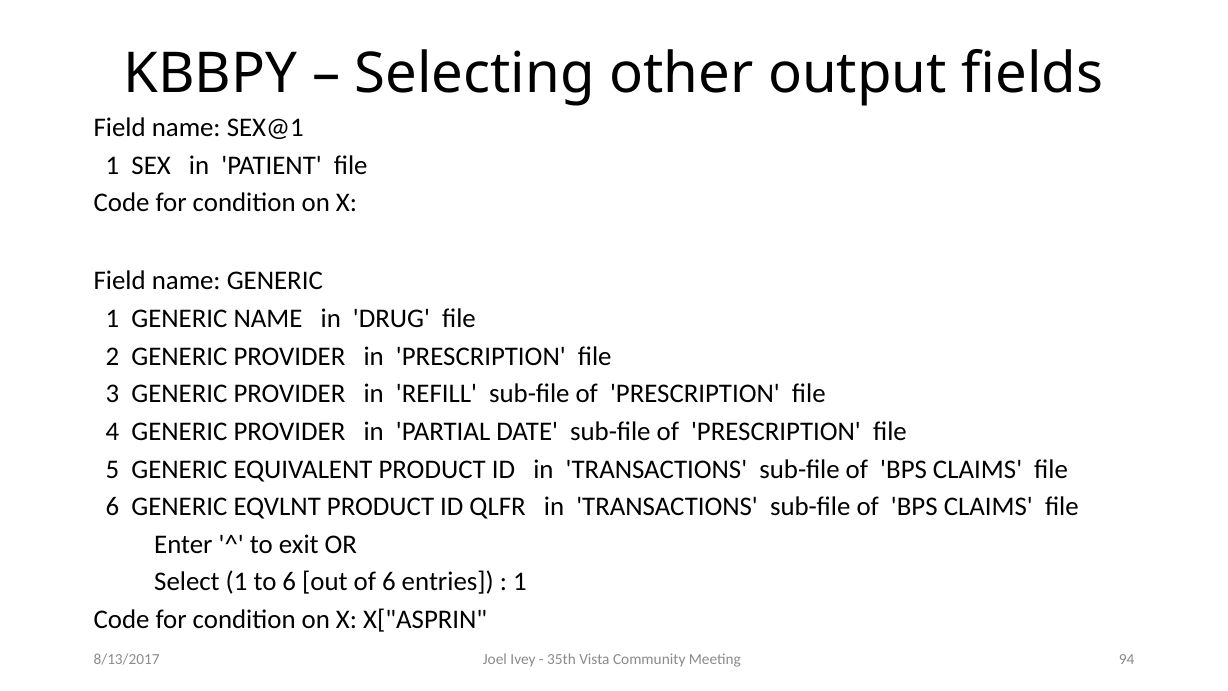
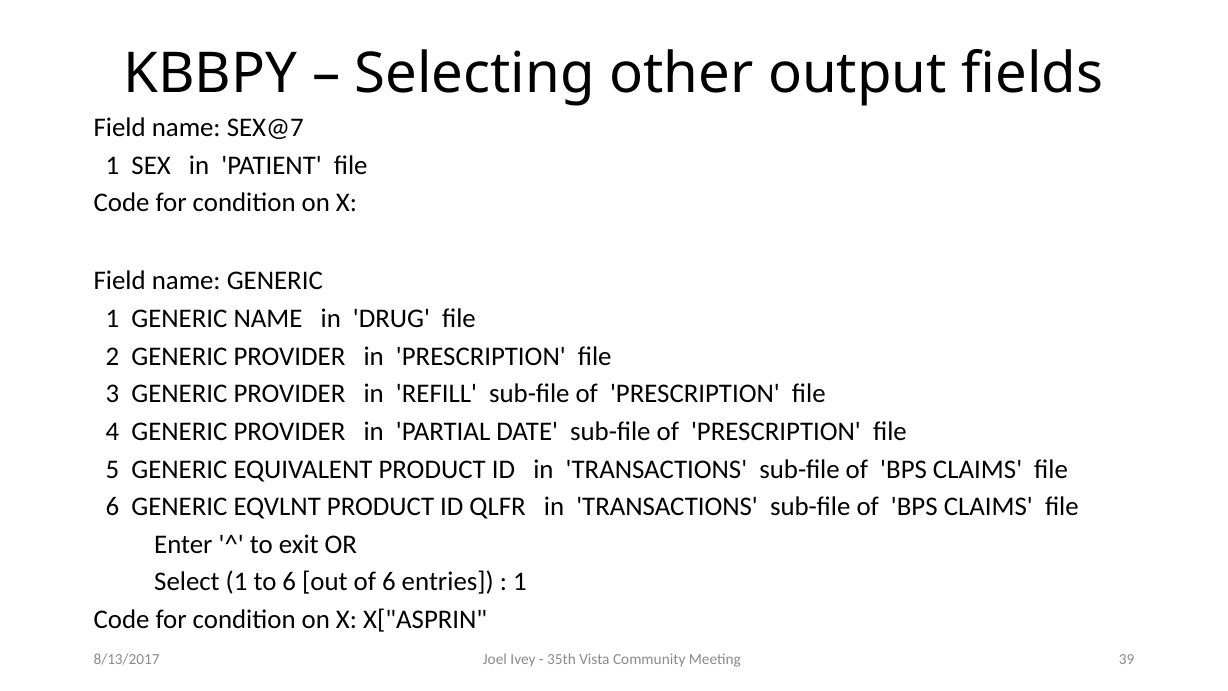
SEX@1: SEX@1 -> SEX@7 (265, 128)
94: 94 -> 39 (1127, 660)
